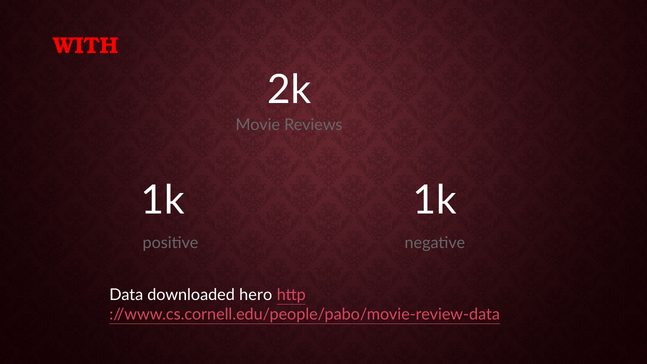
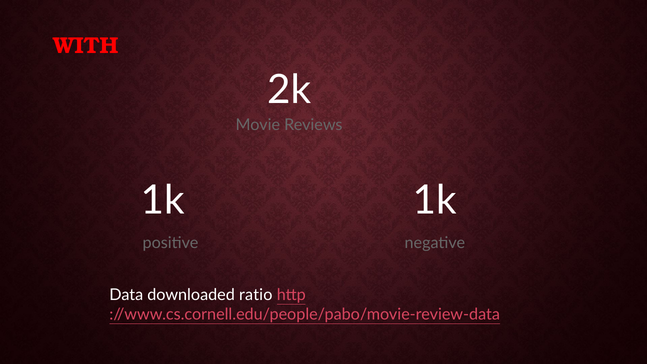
hero: hero -> ratio (256, 295)
